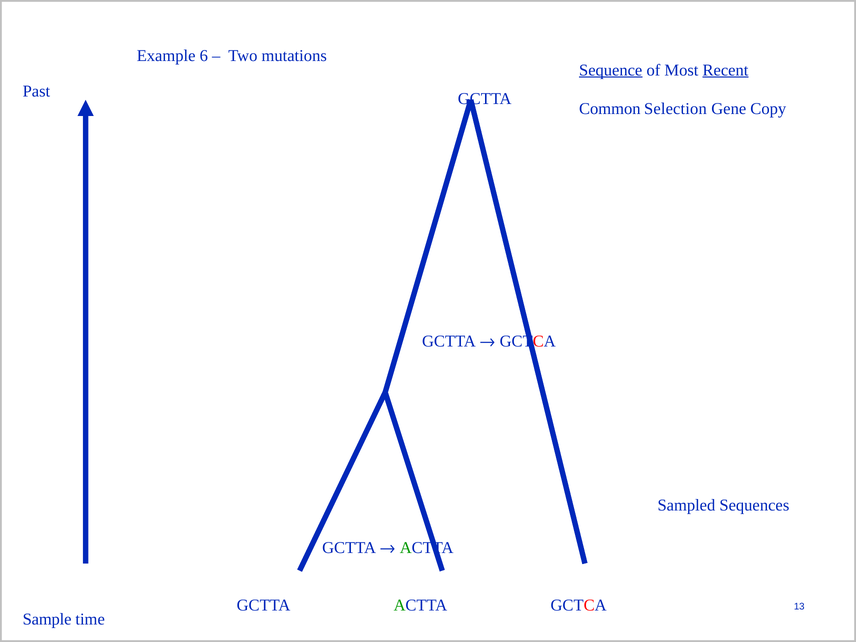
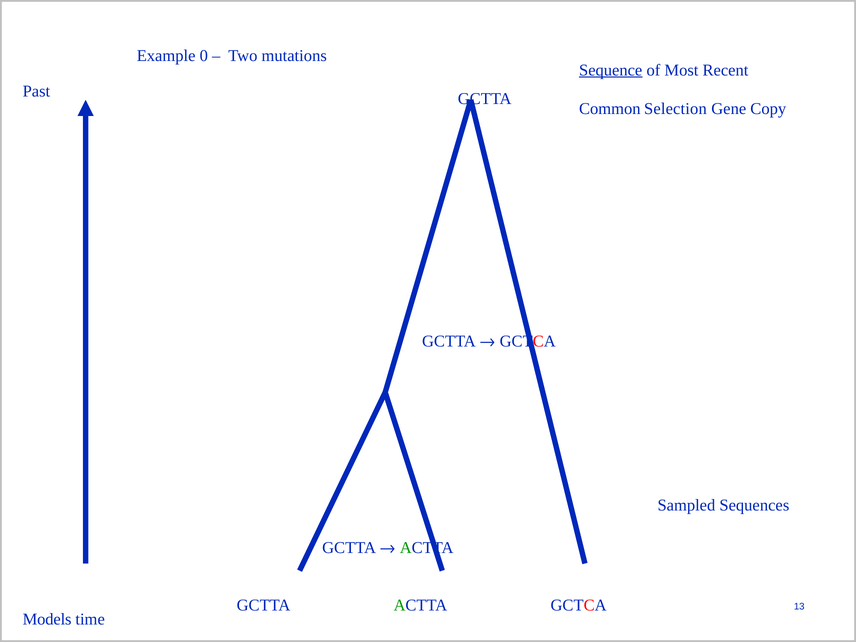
6: 6 -> 0 (204, 56)
Recent underline: present -> none (725, 70)
Sample: Sample -> Models (47, 619)
